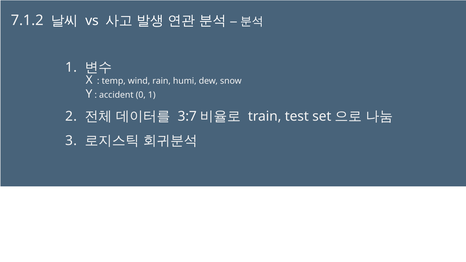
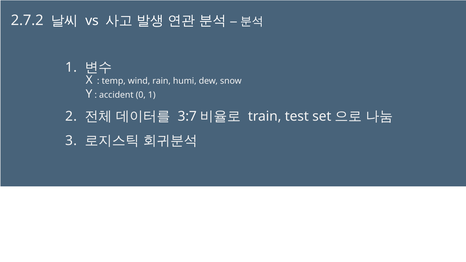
7.1.2: 7.1.2 -> 2.7.2 (27, 20)
